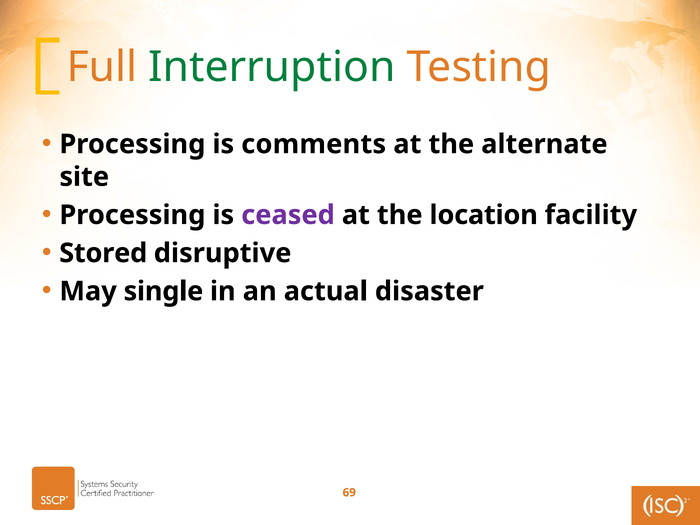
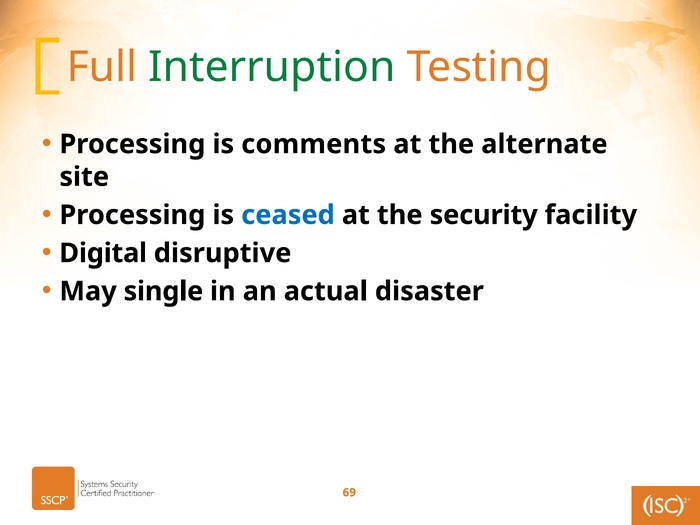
ceased colour: purple -> blue (288, 215)
location: location -> security (484, 215)
Stored: Stored -> Digital (103, 253)
